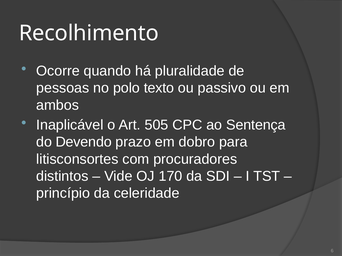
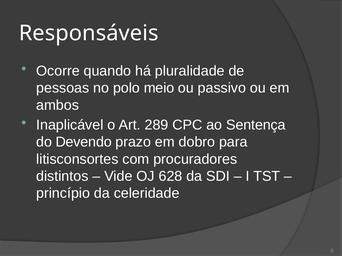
Recolhimento: Recolhimento -> Responsáveis (89, 33)
texto: texto -> meio (159, 88)
505: 505 -> 289 (156, 125)
170: 170 -> 628 (170, 177)
